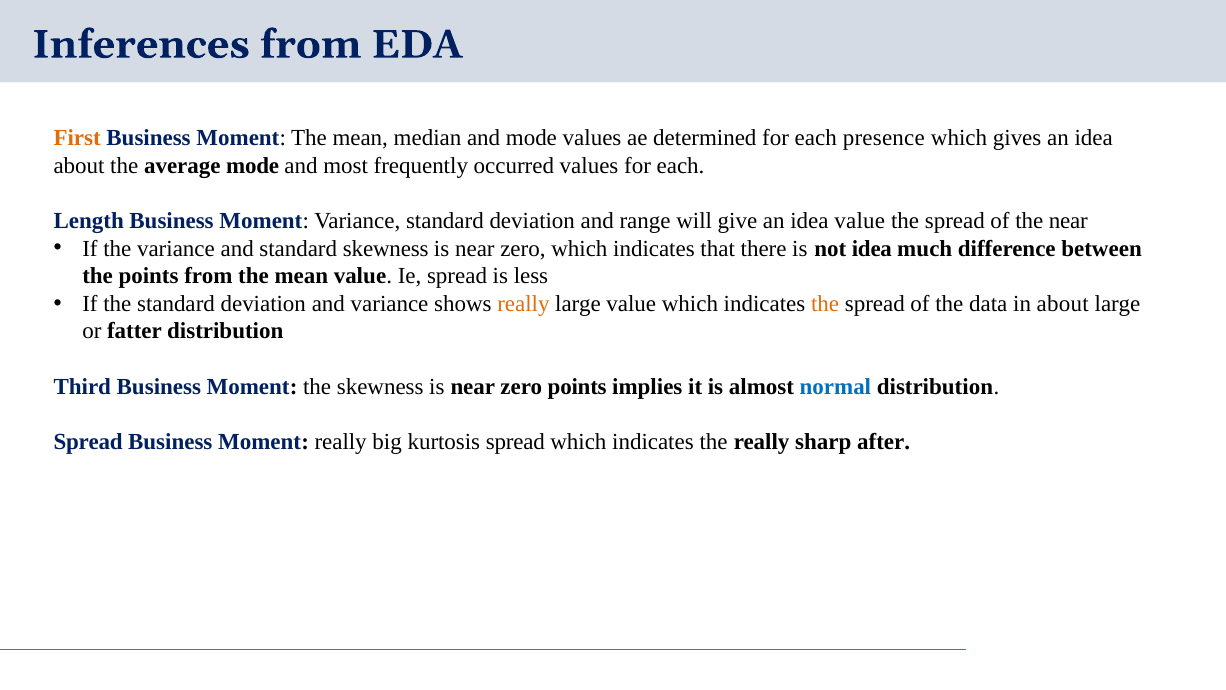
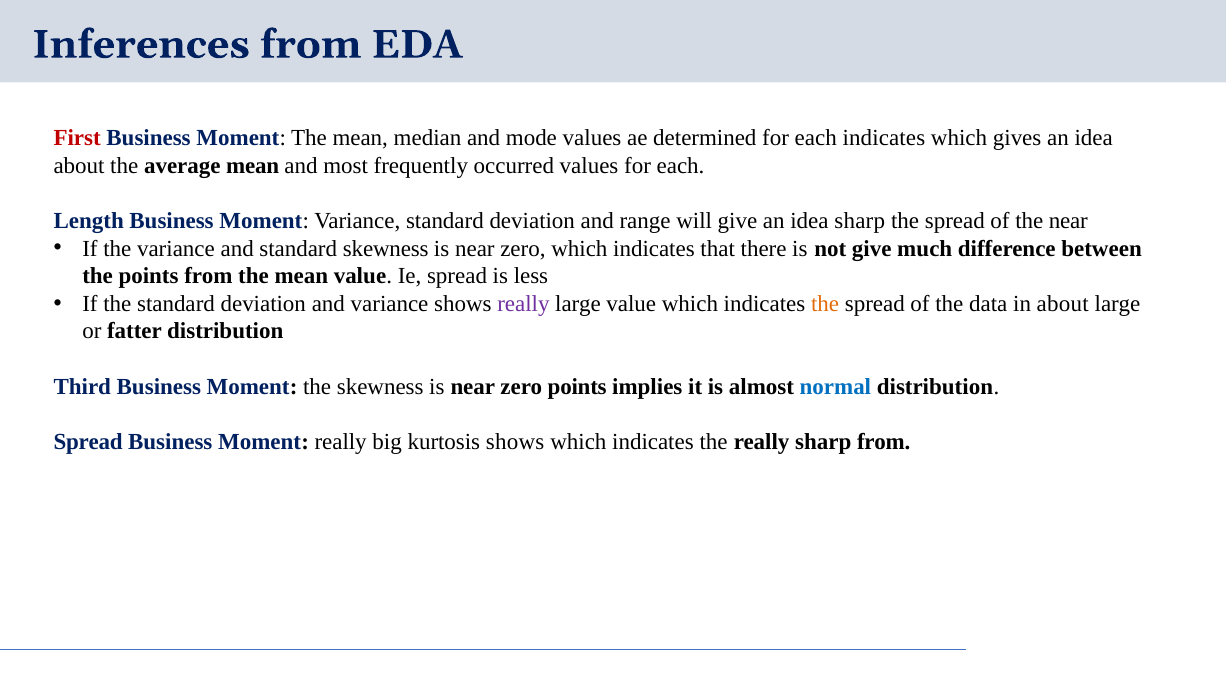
First colour: orange -> red (77, 138)
each presence: presence -> indicates (884, 138)
average mode: mode -> mean (253, 166)
idea value: value -> sharp (860, 221)
not idea: idea -> give (872, 248)
really colour: orange -> purple (523, 304)
kurtosis spread: spread -> shows (515, 442)
sharp after: after -> from (884, 442)
